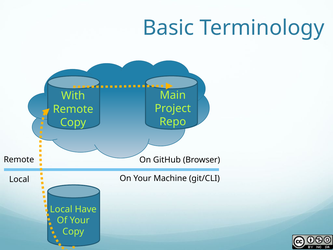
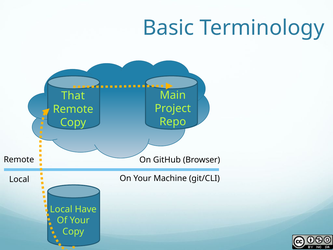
With: With -> That (73, 96)
